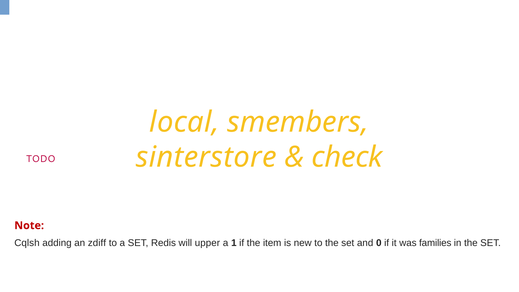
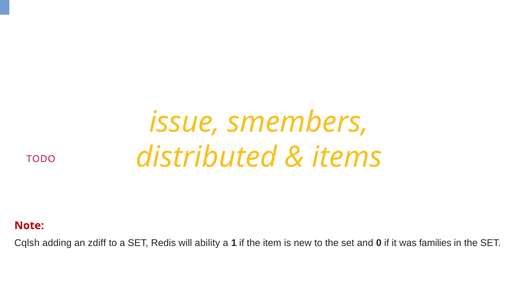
local: local -> issue (185, 122)
sinterstore: sinterstore -> distributed (206, 157)
check: check -> items (347, 157)
upper: upper -> ability (207, 243)
